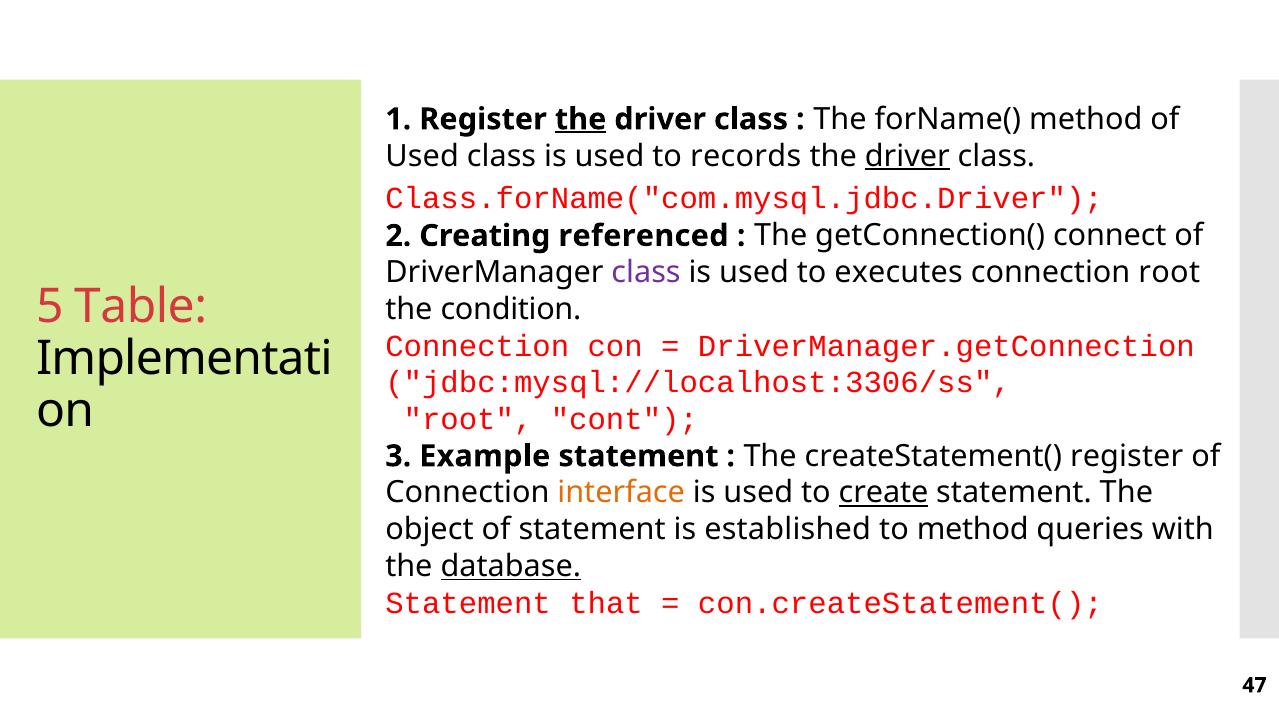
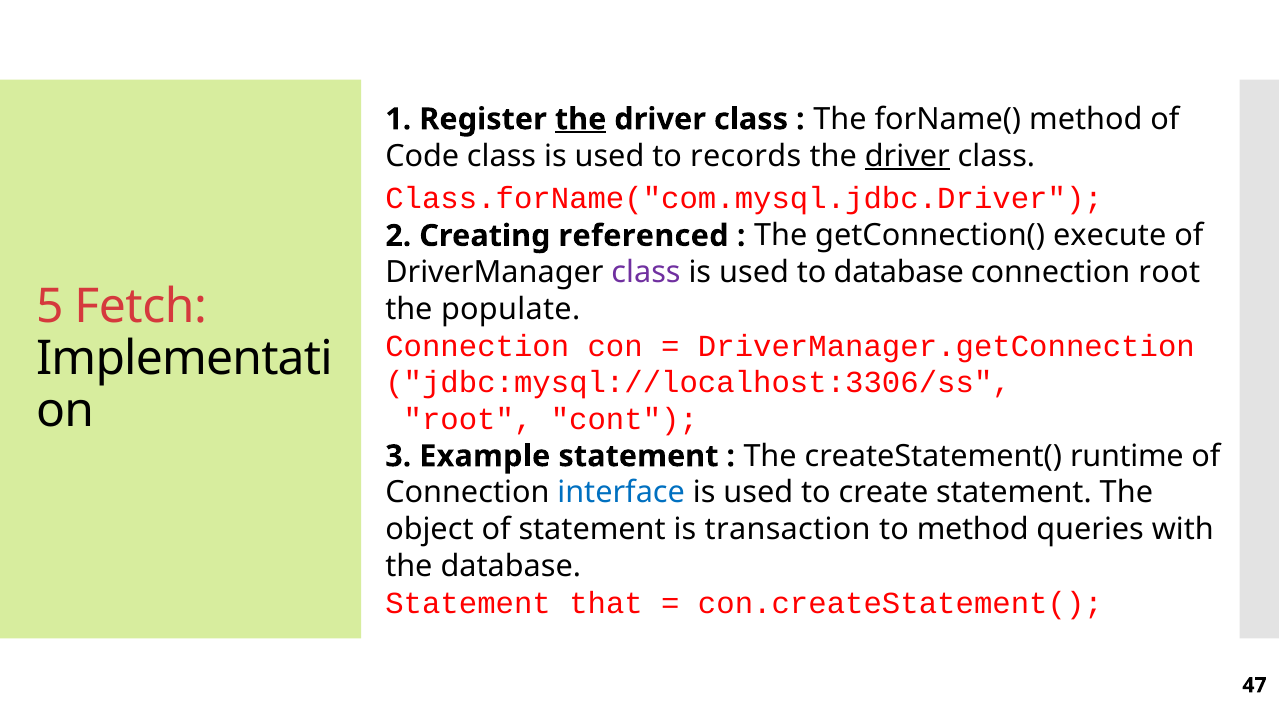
Used: Used -> Code (422, 156)
connect: connect -> execute (1110, 236)
to executes: executes -> database (899, 273)
Table: Table -> Fetch (141, 307)
condition: condition -> populate (511, 309)
createStatement( register: register -> runtime (1127, 456)
interface colour: orange -> blue (621, 493)
create underline: present -> none (884, 493)
established: established -> transaction (788, 530)
database underline: present -> none (511, 567)
